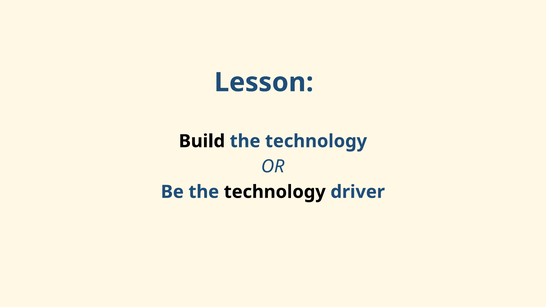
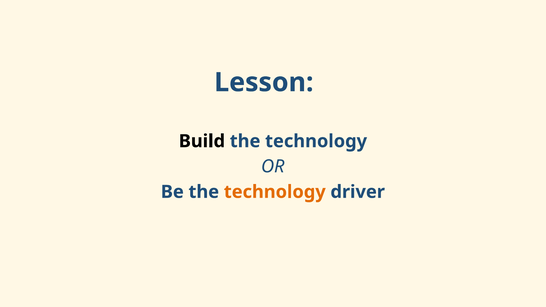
technology colour: black -> orange (275, 192)
